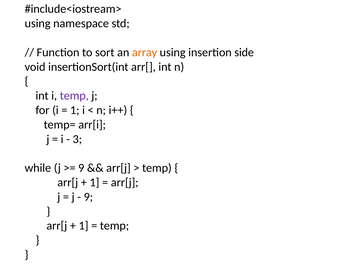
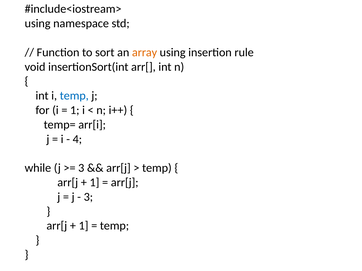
side: side -> rule (244, 52)
temp colour: purple -> blue (74, 96)
3: 3 -> 4 (77, 139)
9: 9 -> 3 (81, 168)
9: 9 -> 3 (88, 197)
